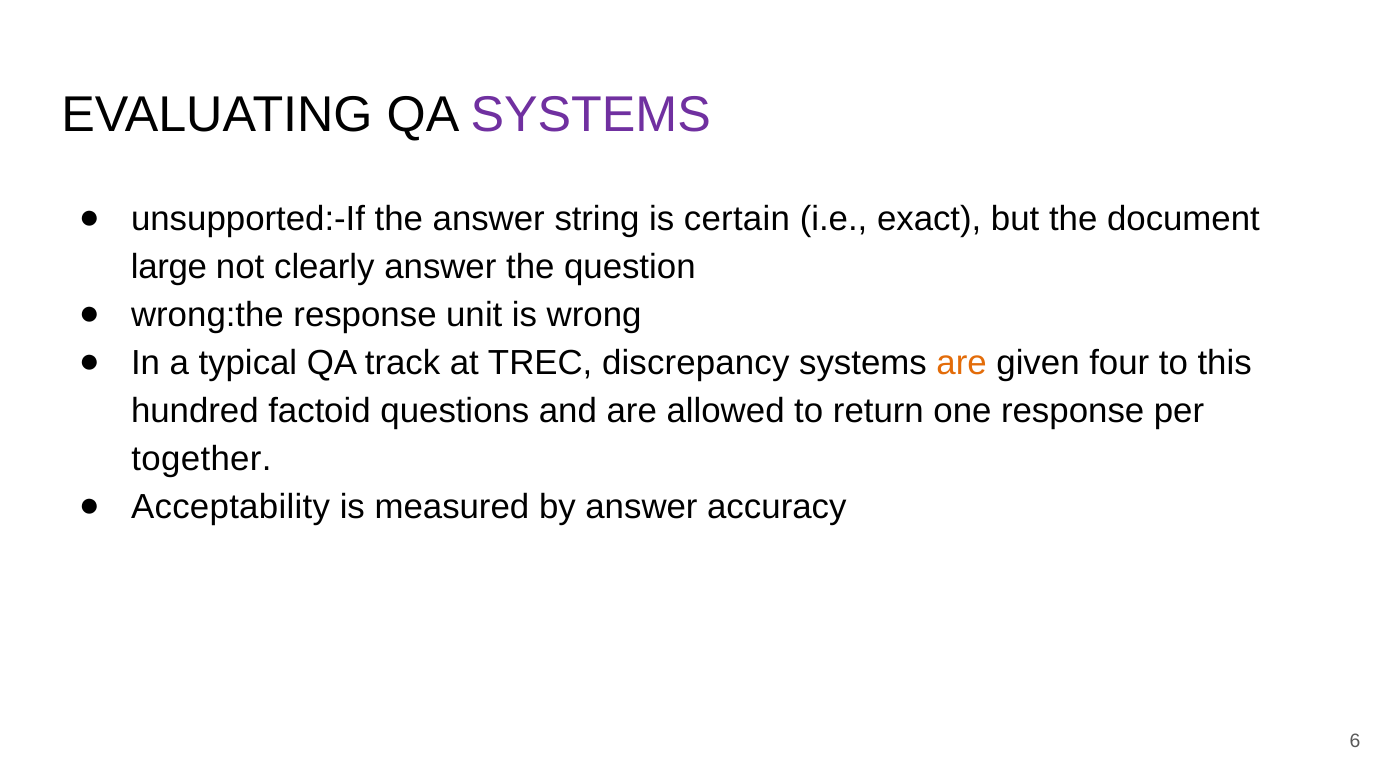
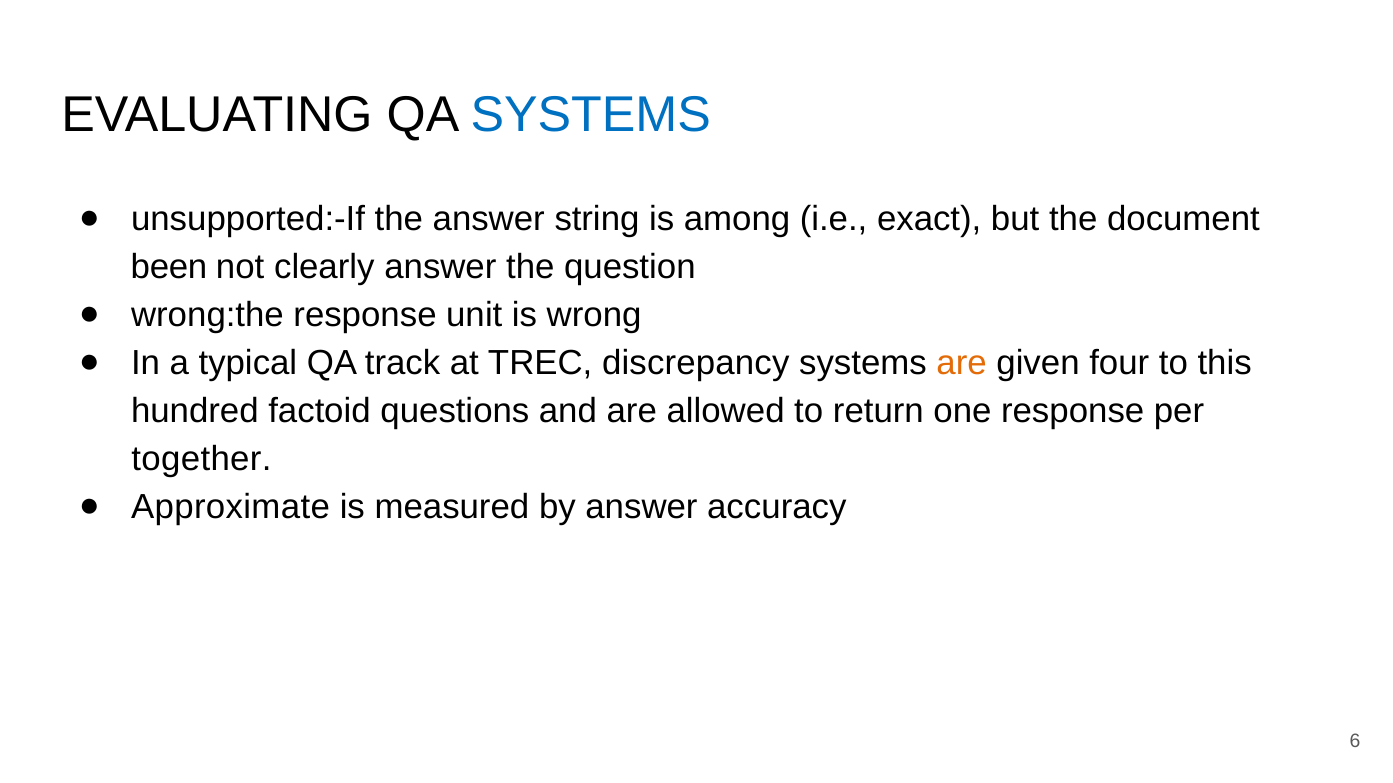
SYSTEMS colour: purple -> blue (591, 115)
certain: certain -> among (737, 219)
large: large -> been (169, 267)
Acceptability: Acceptability -> Approximate (230, 507)
